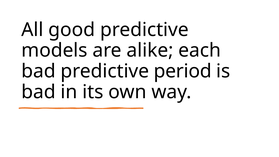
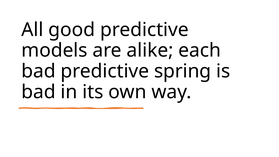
period: period -> spring (183, 71)
